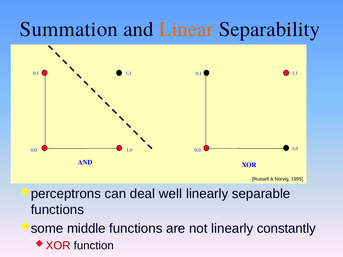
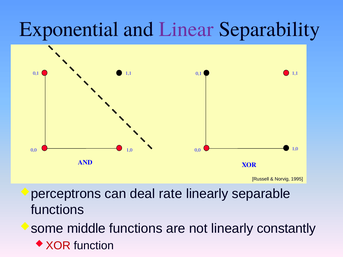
Summation: Summation -> Exponential (69, 29)
Linear colour: orange -> purple (186, 29)
well: well -> rate (170, 194)
